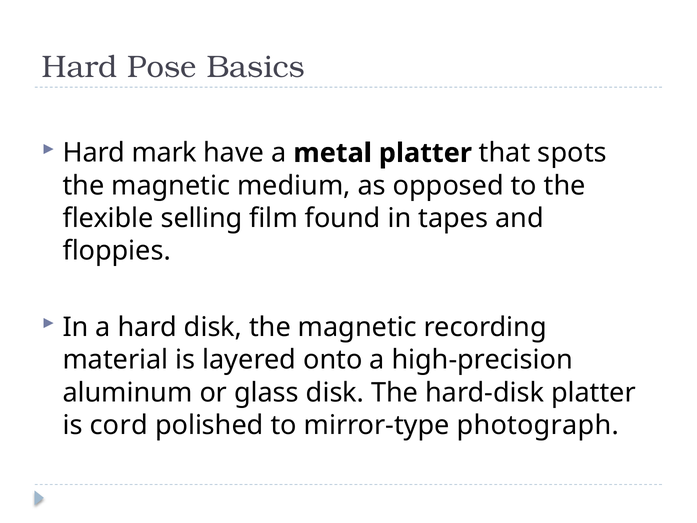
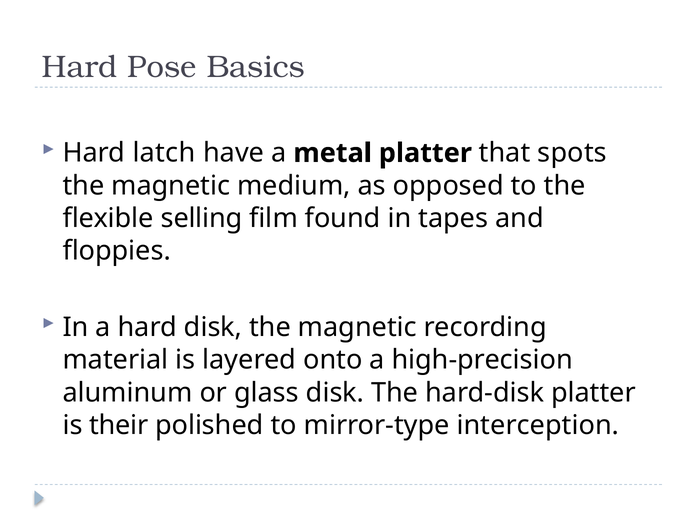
mark: mark -> latch (164, 153)
cord: cord -> their (119, 425)
photograph: photograph -> interception (538, 425)
